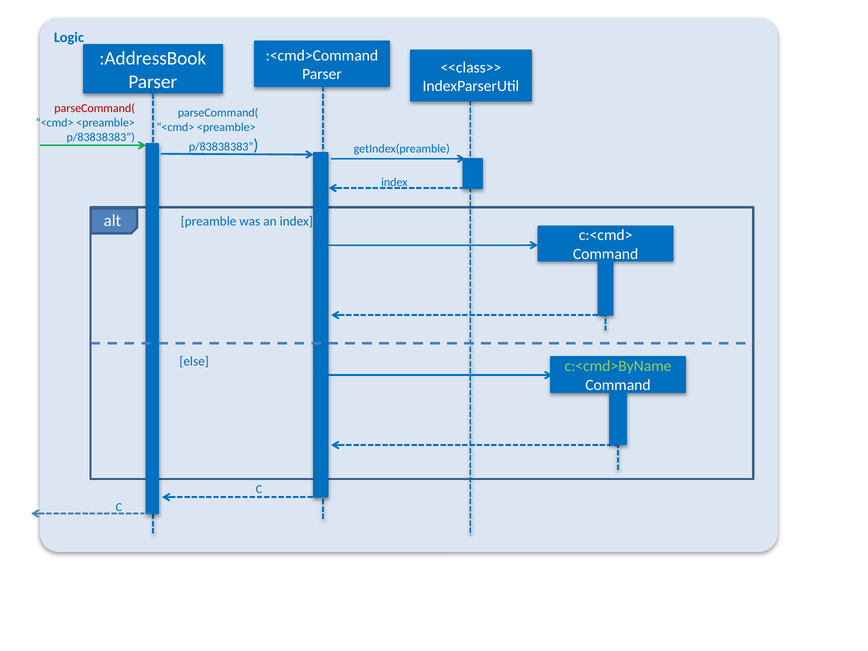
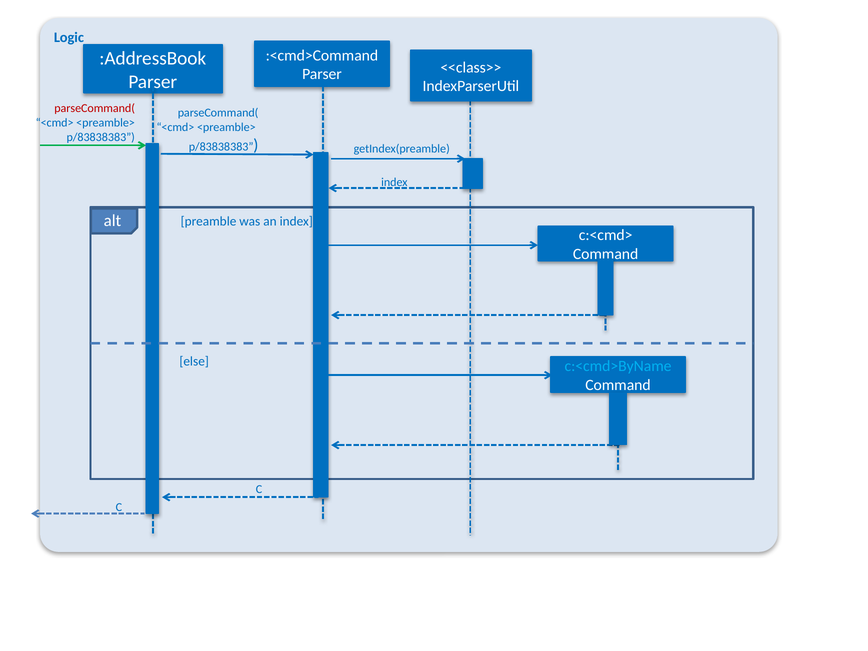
c:<cmd>ByName colour: light green -> light blue (618, 366)
